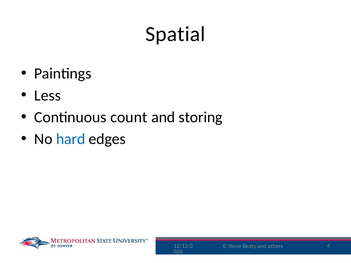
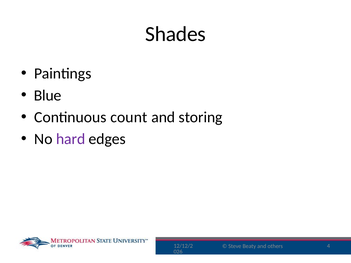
Spatial: Spatial -> Shades (176, 34)
Less: Less -> Blue (48, 95)
hard colour: blue -> purple (71, 139)
